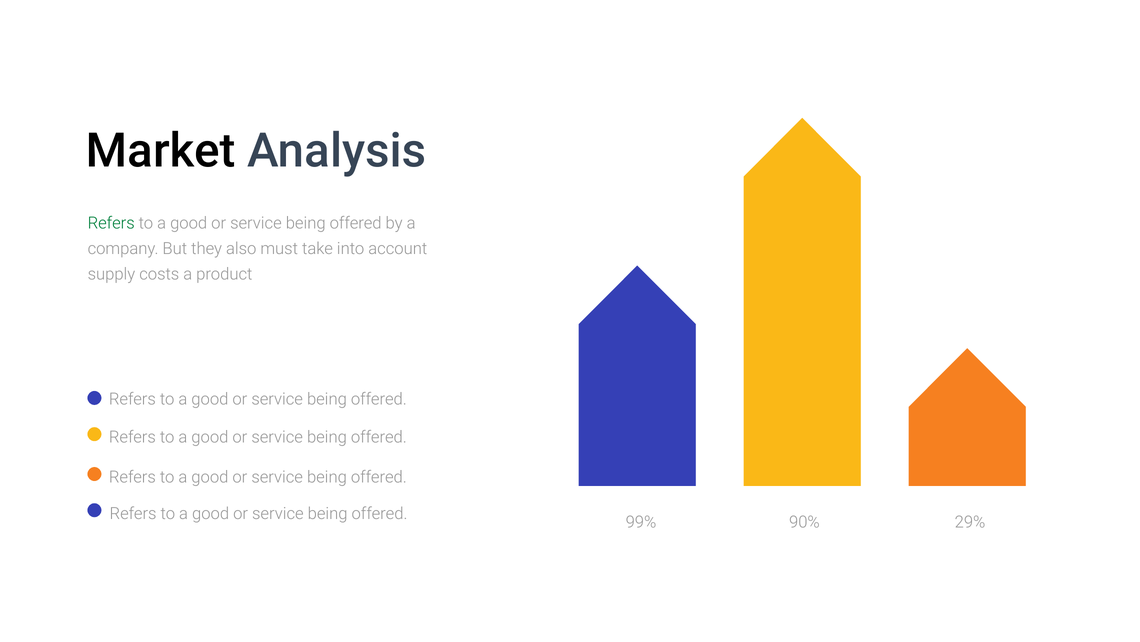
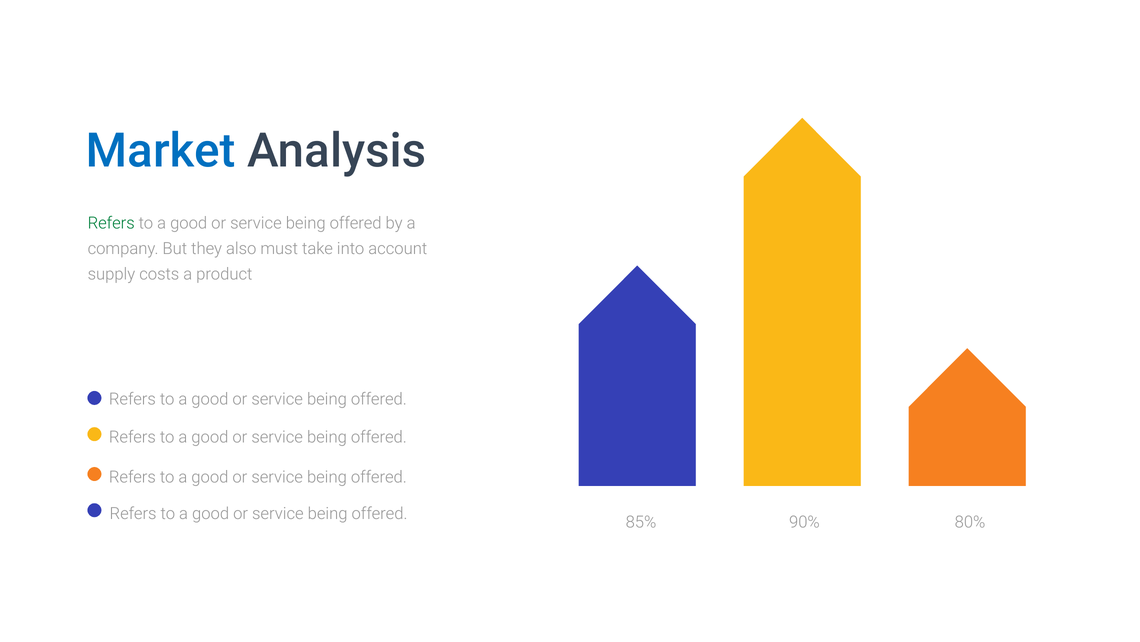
Market colour: black -> blue (161, 151)
99%: 99% -> 85% (641, 522)
29%: 29% -> 80% (970, 522)
